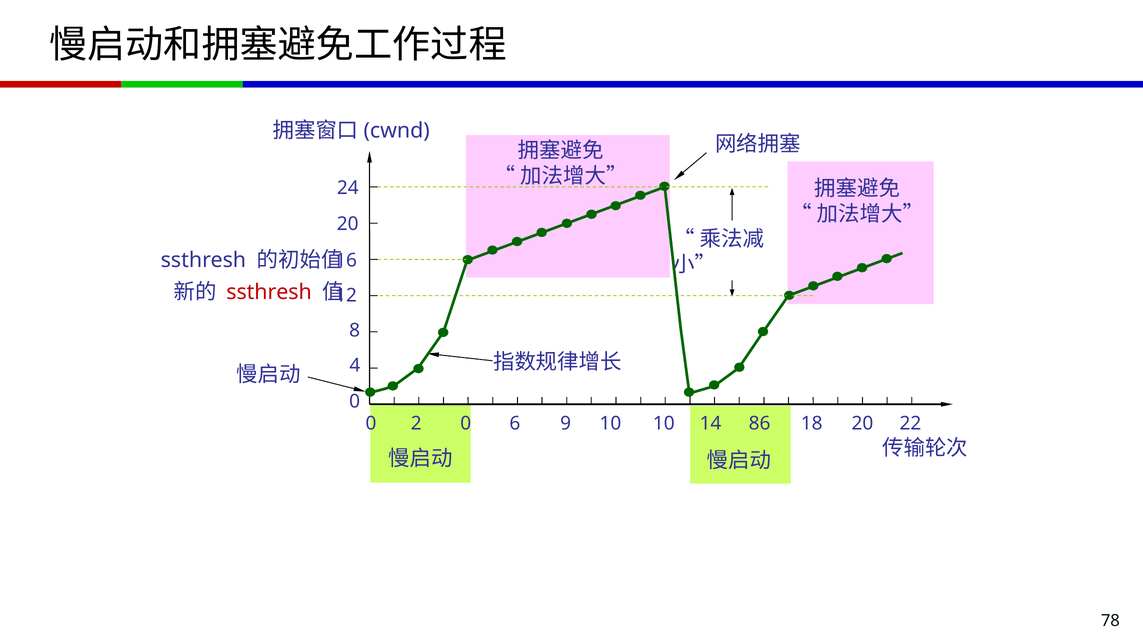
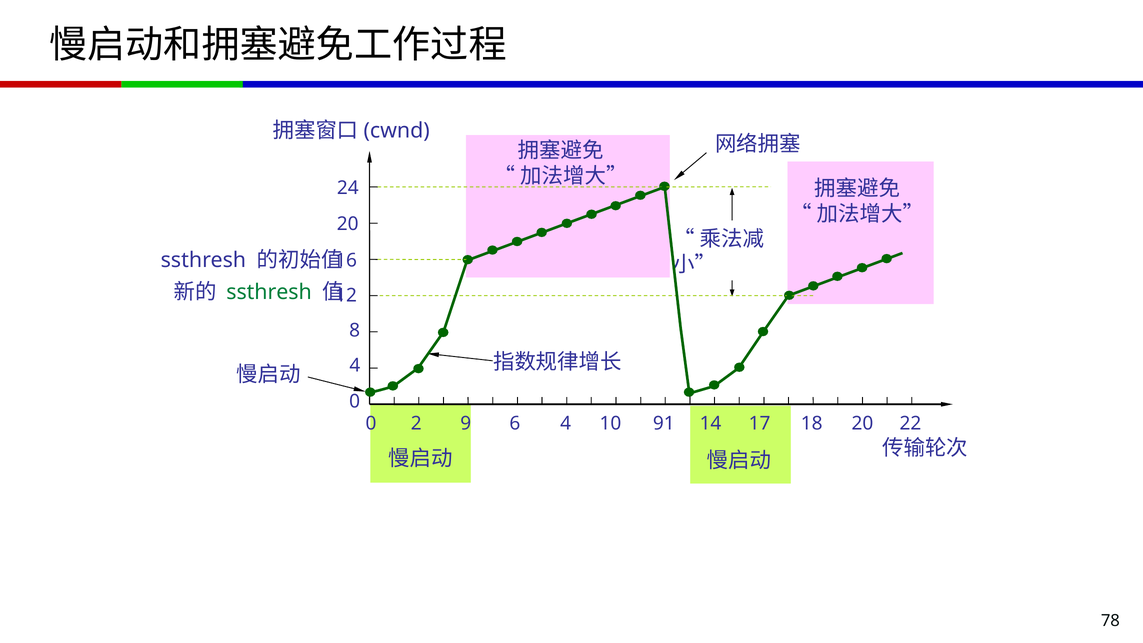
ssthresh colour: red -> green (269, 292)
2 0: 0 -> 9 (466, 423)
6 9: 9 -> 4 (566, 423)
10 10: 10 -> 91 (664, 423)
86: 86 -> 17 (760, 423)
